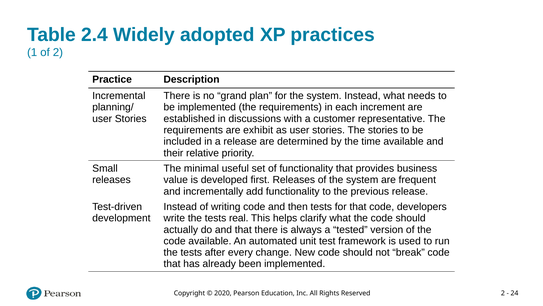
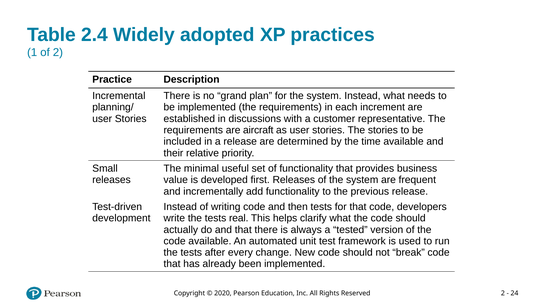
exhibit: exhibit -> aircraft (258, 130)
